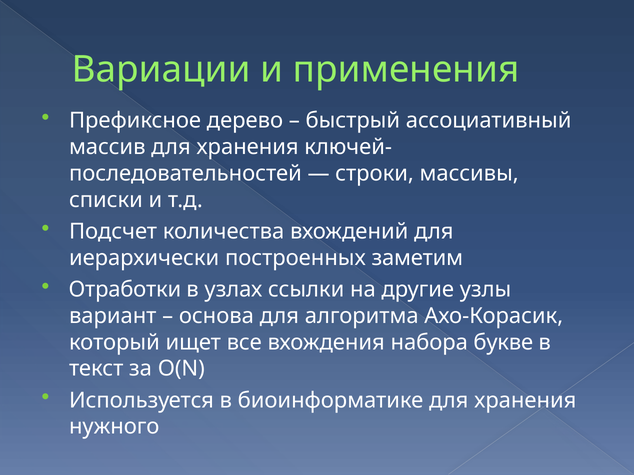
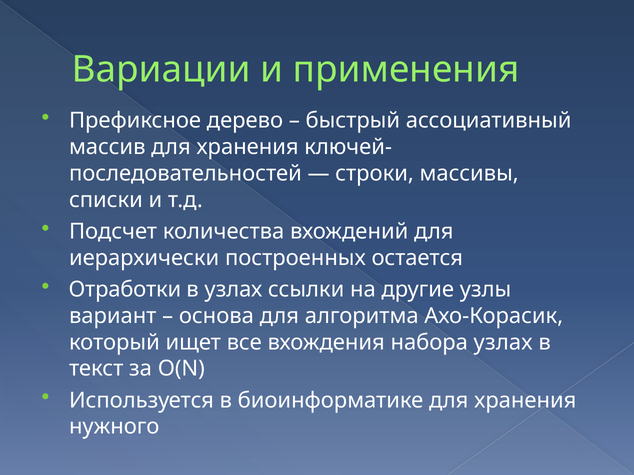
заметим: заметим -> остается (417, 258)
набора букве: букве -> узлах (503, 343)
